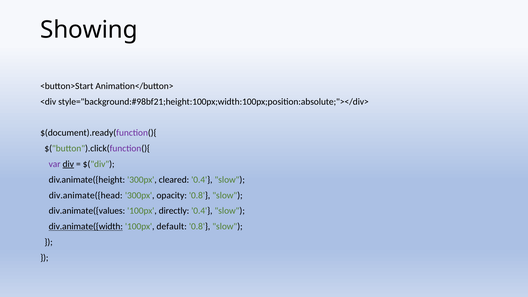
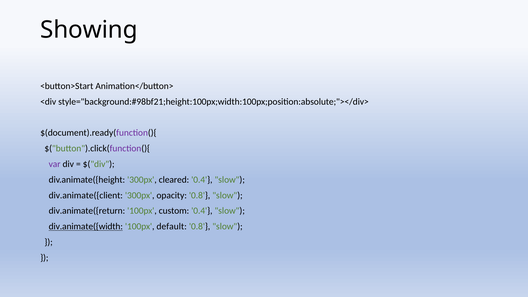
div underline: present -> none (68, 164)
div.animate({head: div.animate({head -> div.animate({client (86, 195)
div.animate({values: div.animate({values -> div.animate({return (87, 211)
directly: directly -> custom (174, 211)
